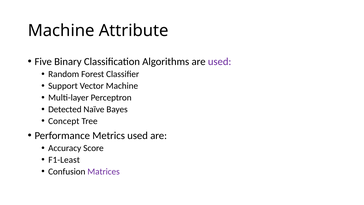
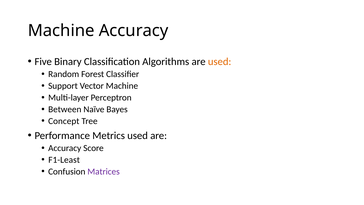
Machine Attribute: Attribute -> Accuracy (134, 31)
used colour: purple -> orange (220, 62)
Detected: Detected -> Between (65, 109)
